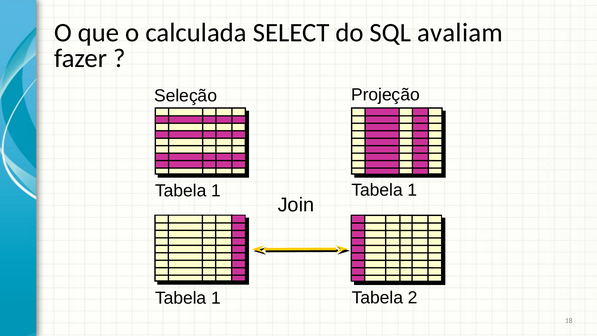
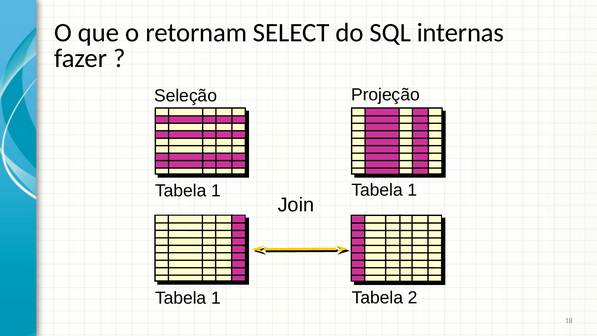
calculada: calculada -> retornam (196, 33)
avaliam: avaliam -> internas (460, 33)
